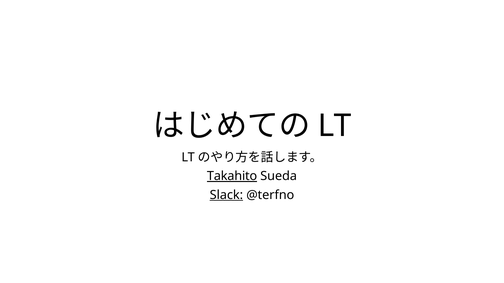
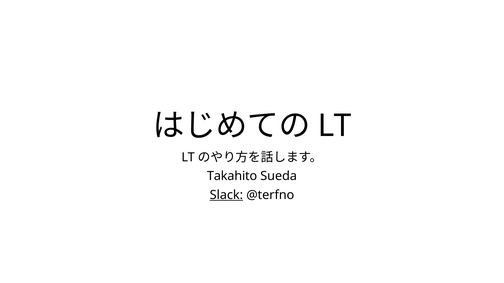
Takahito underline: present -> none (232, 176)
